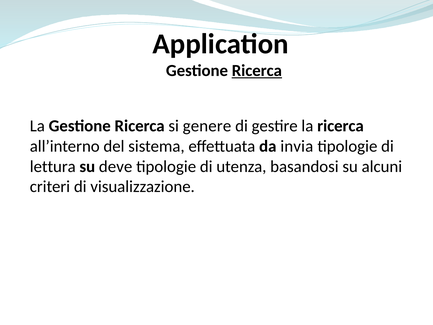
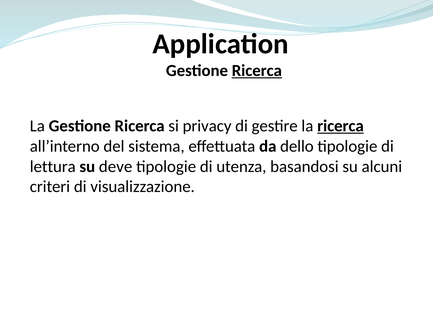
genere: genere -> privacy (207, 126)
ricerca underline: none -> present (340, 126)
invia: invia -> dello (297, 146)
